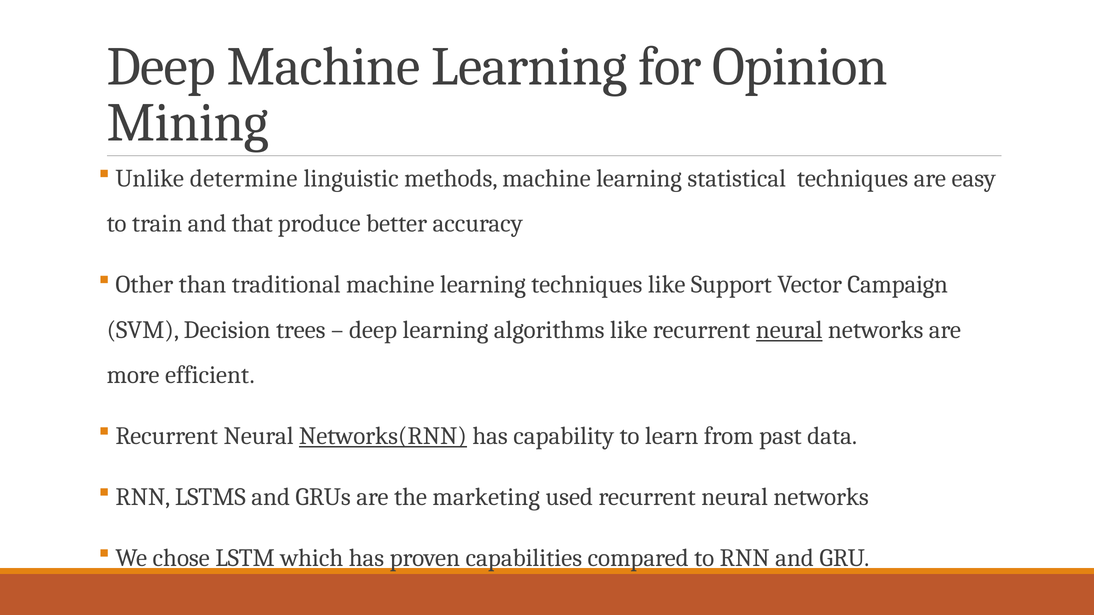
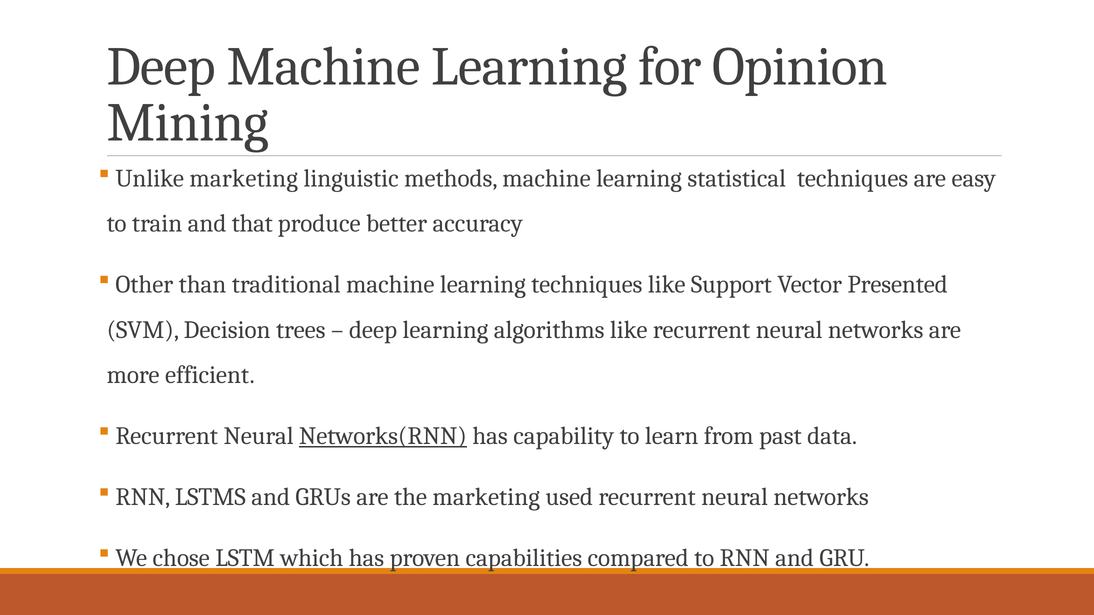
Unlike determine: determine -> marketing (244, 179)
Campaign: Campaign -> Presented (898, 285)
neural underline: present -> none (789, 330)
